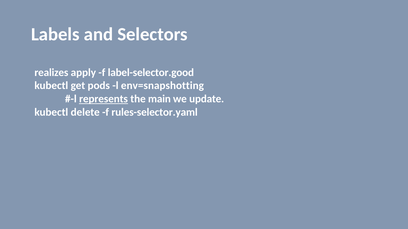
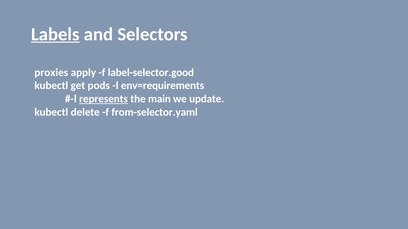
Labels underline: none -> present (55, 34)
realizes: realizes -> proxies (51, 73)
env=snapshotting: env=snapshotting -> env=requirements (163, 86)
rules-selector.yaml: rules-selector.yaml -> from-selector.yaml (155, 112)
